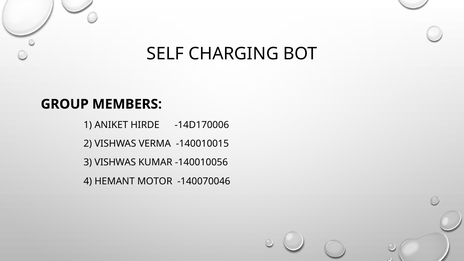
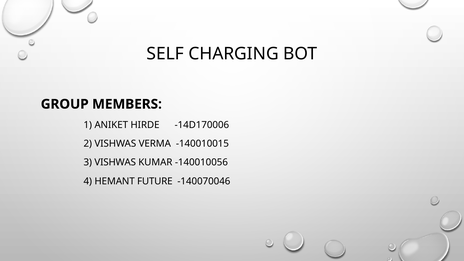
MOTOR: MOTOR -> FUTURE (155, 181)
